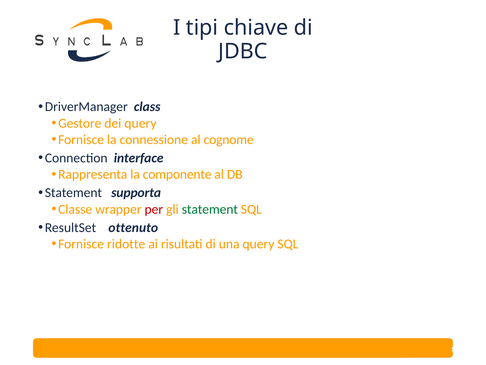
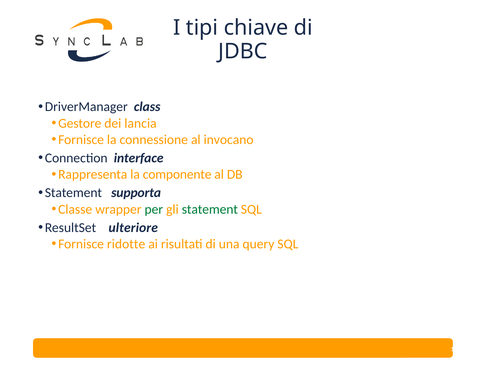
dei query: query -> lancia (141, 123)
cognome: cognome -> invocano (229, 140)
per colour: red -> green (154, 209)
ottenuto: ottenuto -> ulteriore (133, 227)
